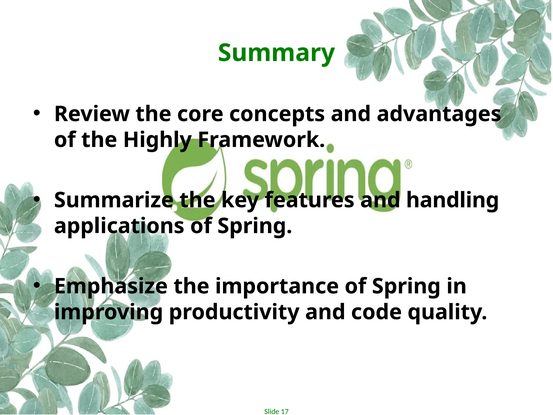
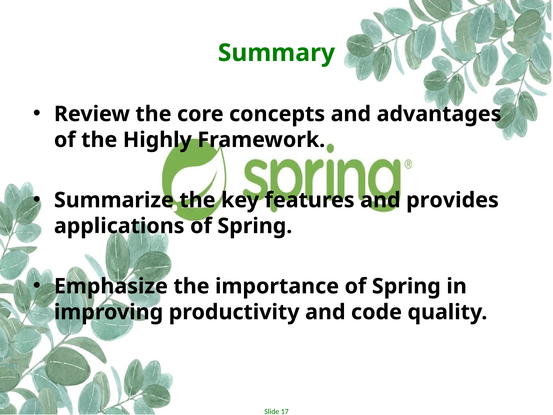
handling: handling -> provides (452, 200)
